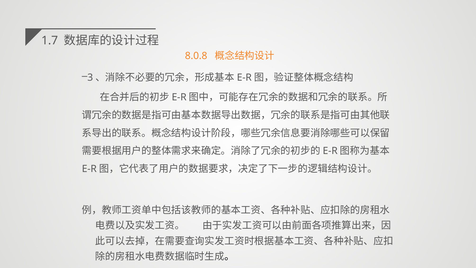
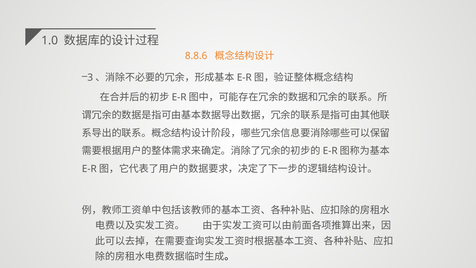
1.7: 1.7 -> 1.0 (50, 40)
8.0.8: 8.0.8 -> 8.8.6 (196, 56)
